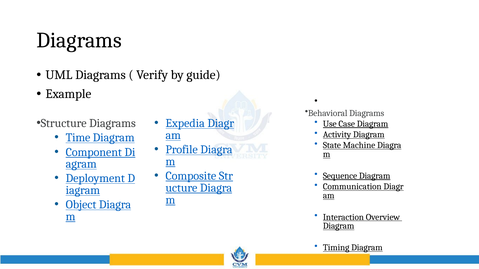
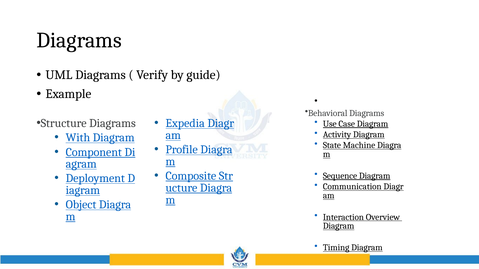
Time: Time -> With (78, 138)
